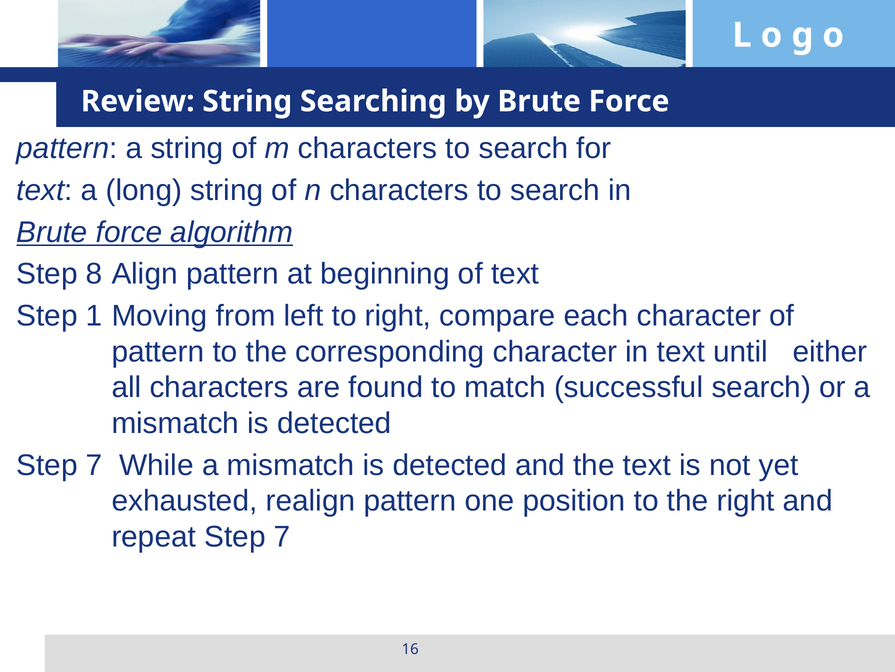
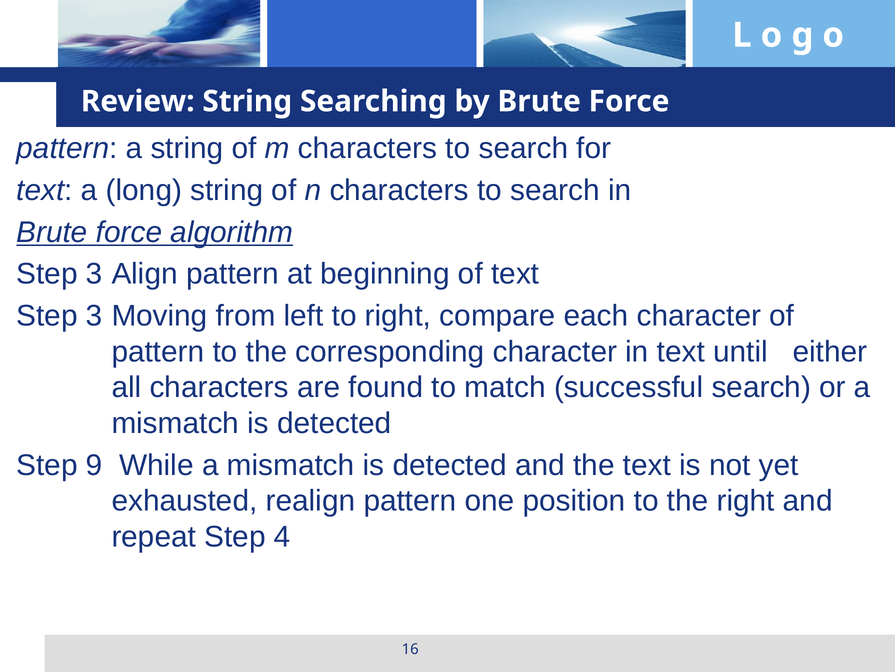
8: 8 -> 3 (94, 274)
1: 1 -> 3 (94, 315)
7: 7 -> 9 (94, 465)
repeat Step 7: 7 -> 4 (282, 536)
